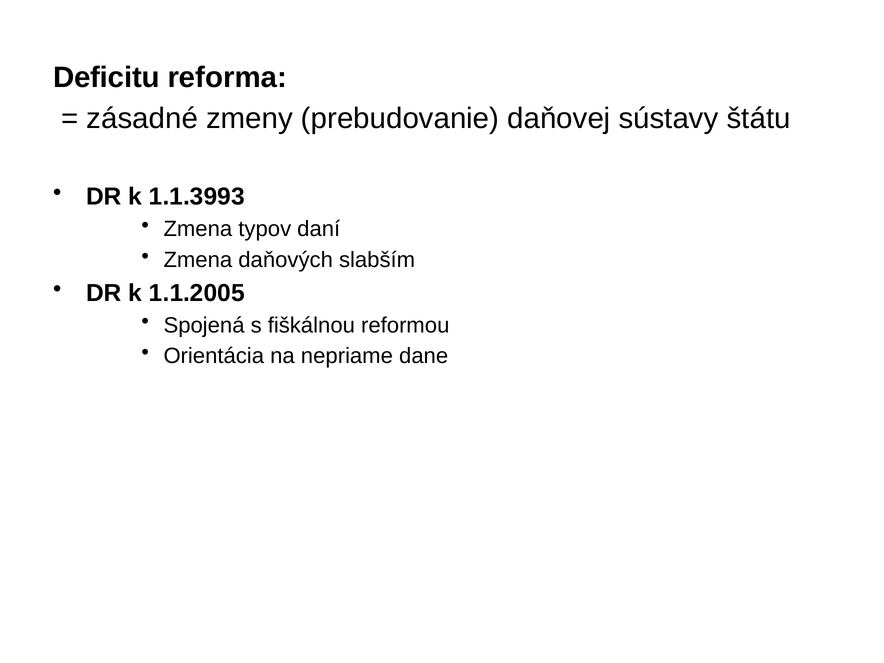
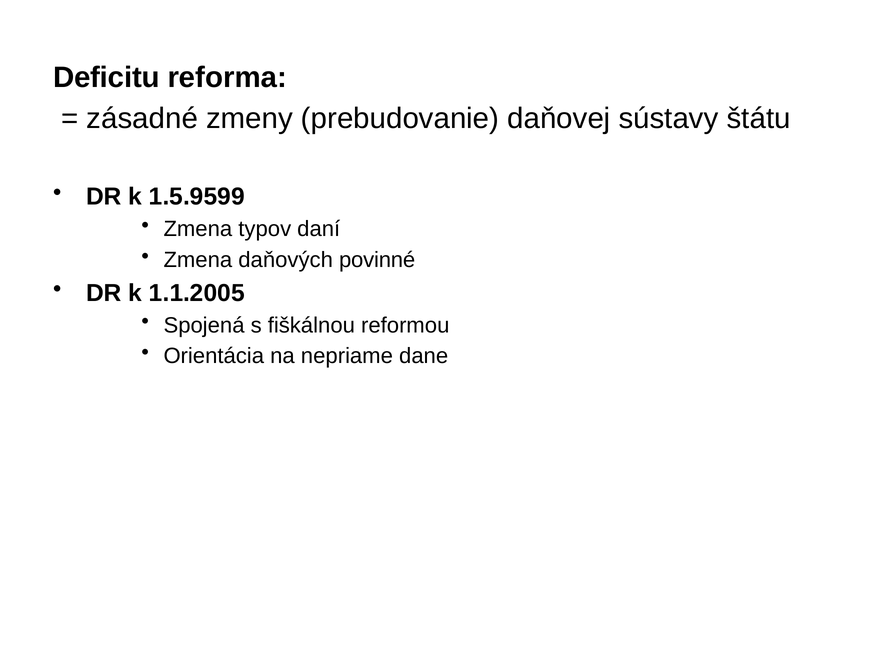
1.1.3993: 1.1.3993 -> 1.5.9599 (197, 197)
slabším: slabším -> povinné (377, 260)
